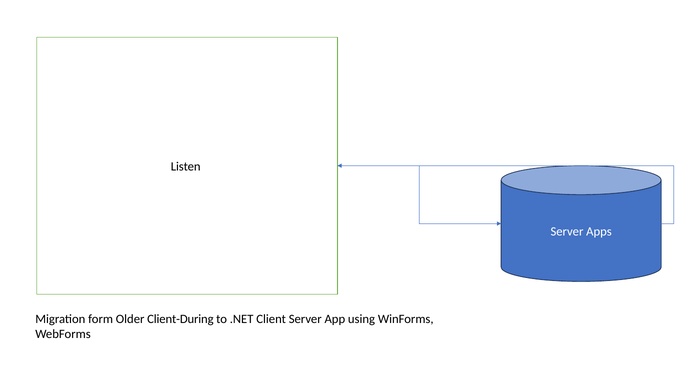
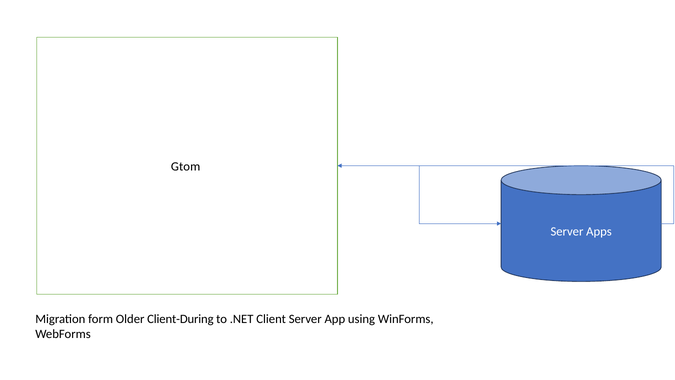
Listen: Listen -> Gtom (186, 166)
